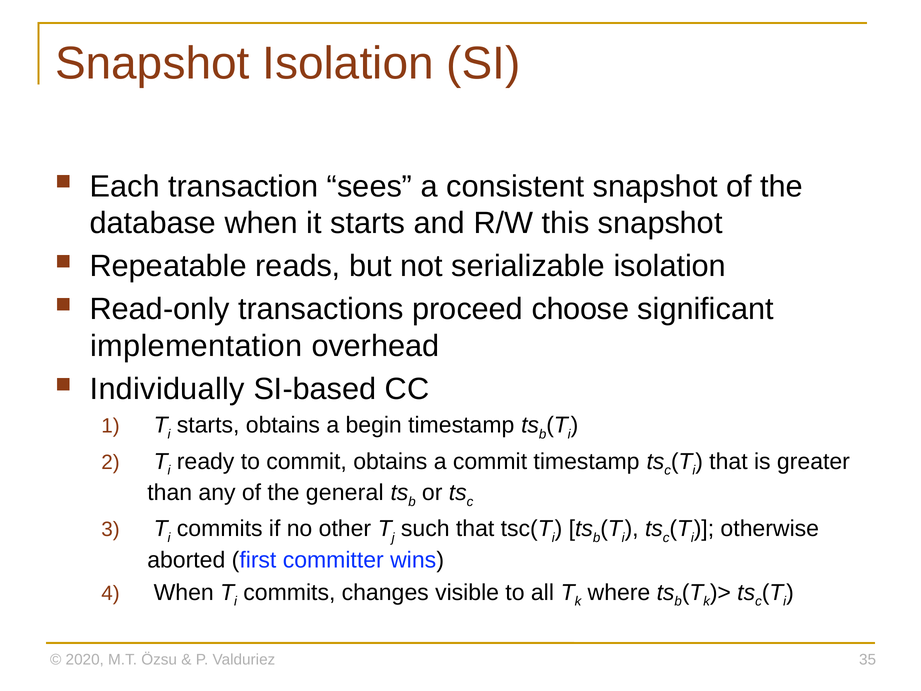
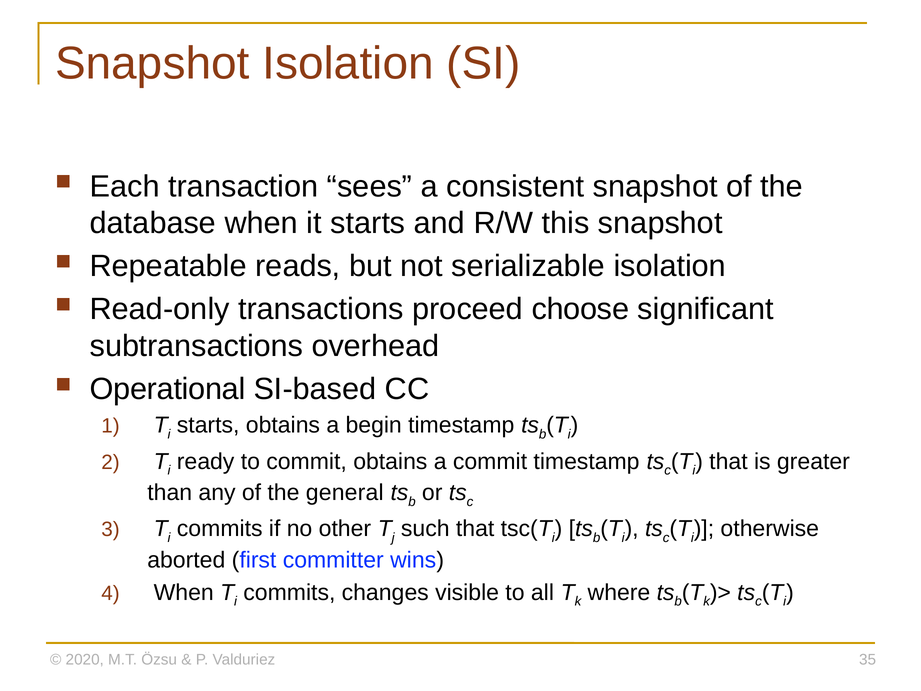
implementation: implementation -> subtransactions (196, 346)
Individually: Individually -> Operational (168, 389)
